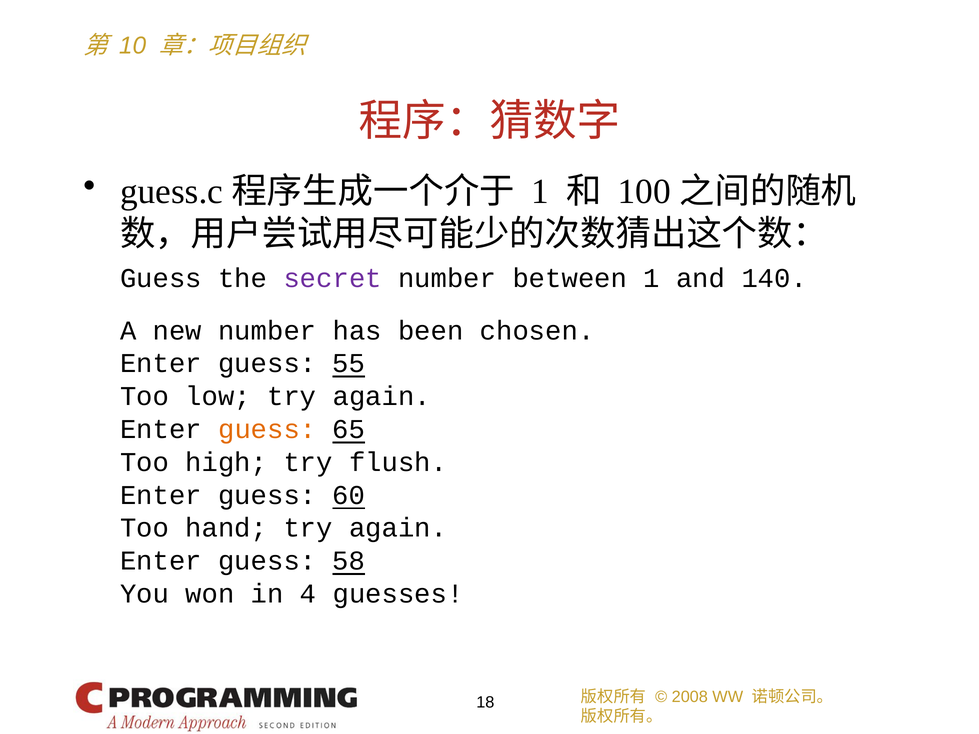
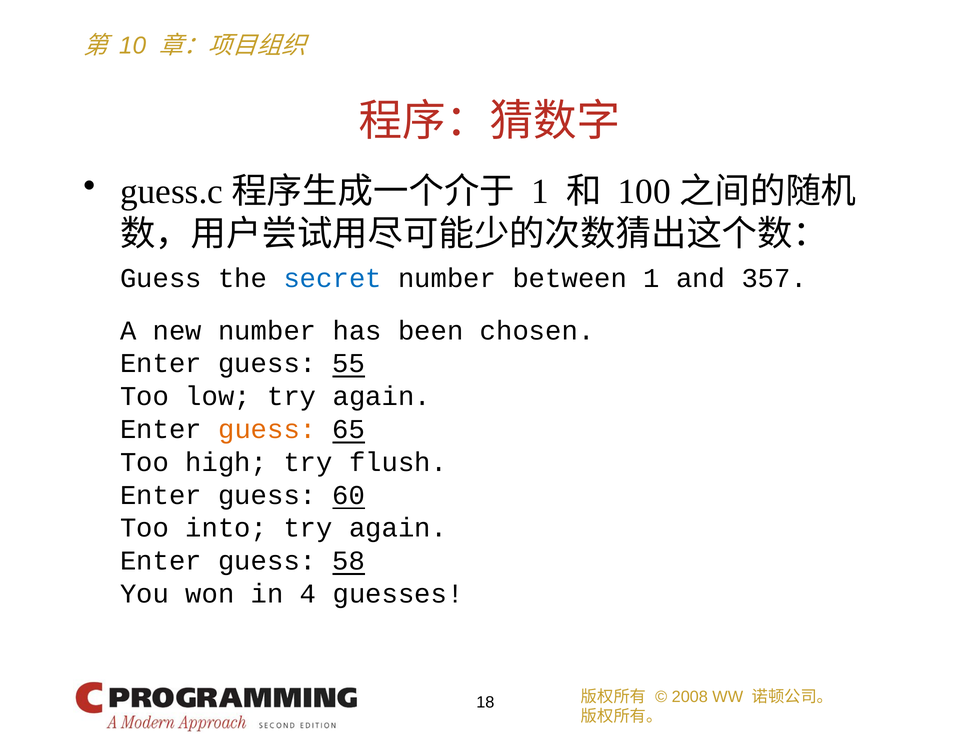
secret colour: purple -> blue (333, 278)
140: 140 -> 357 (774, 278)
hand: hand -> into (226, 528)
